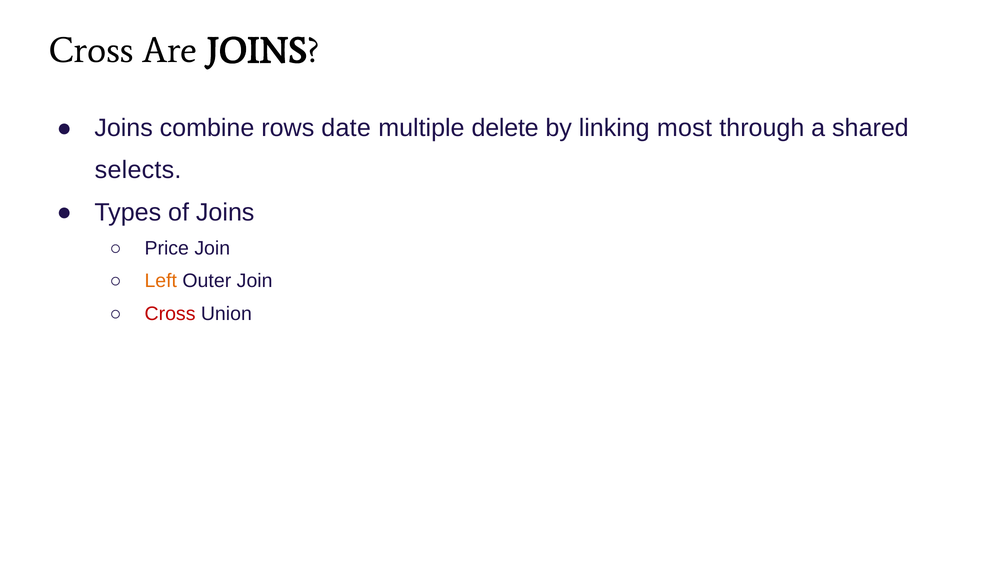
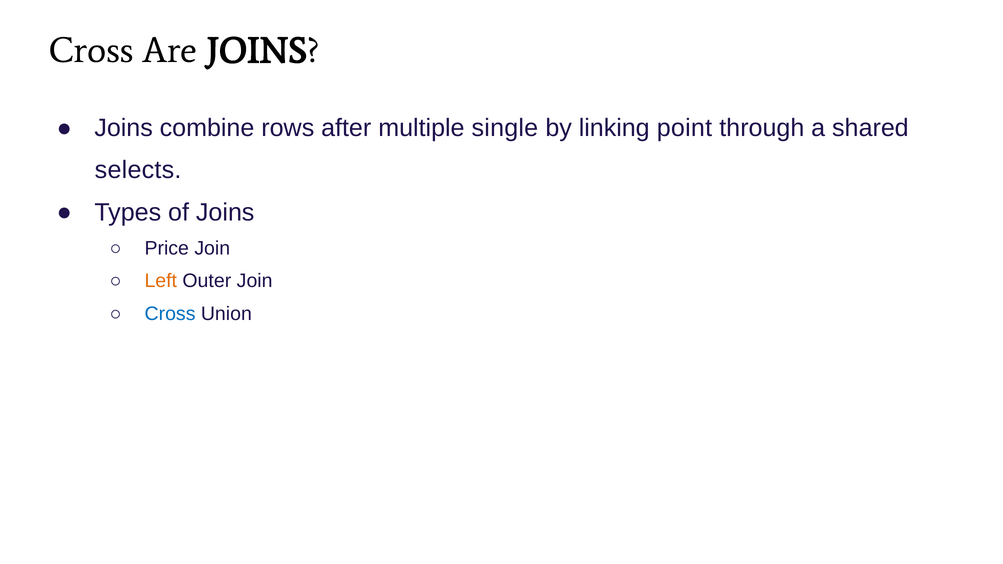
date: date -> after (346, 128)
delete: delete -> single (505, 128)
most: most -> point (684, 128)
Cross colour: red -> blue (170, 314)
